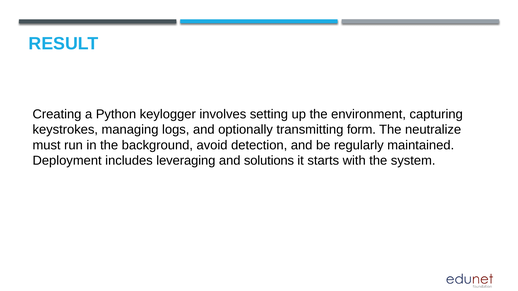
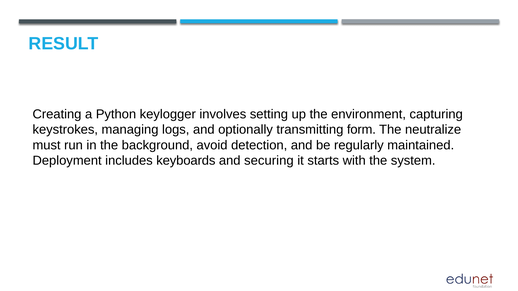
leveraging: leveraging -> keyboards (186, 161)
solutions: solutions -> securing (269, 161)
